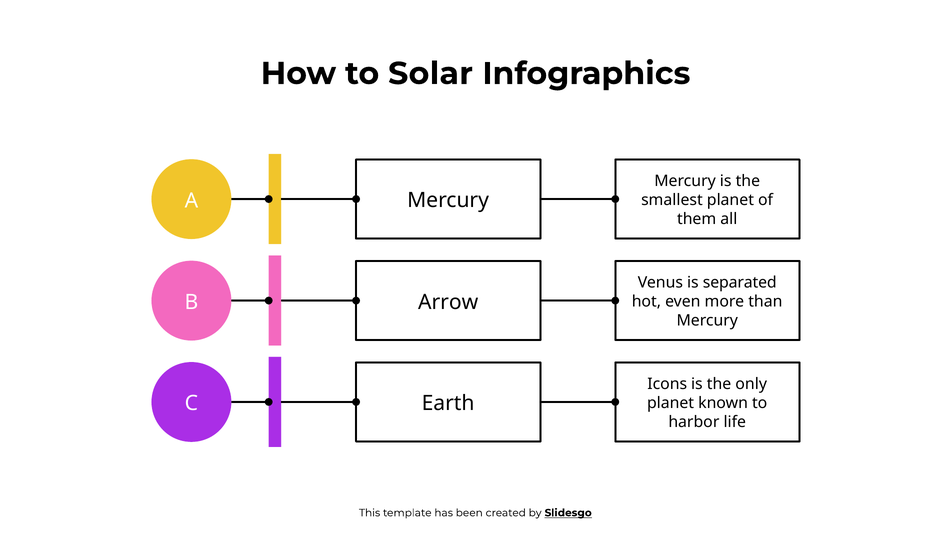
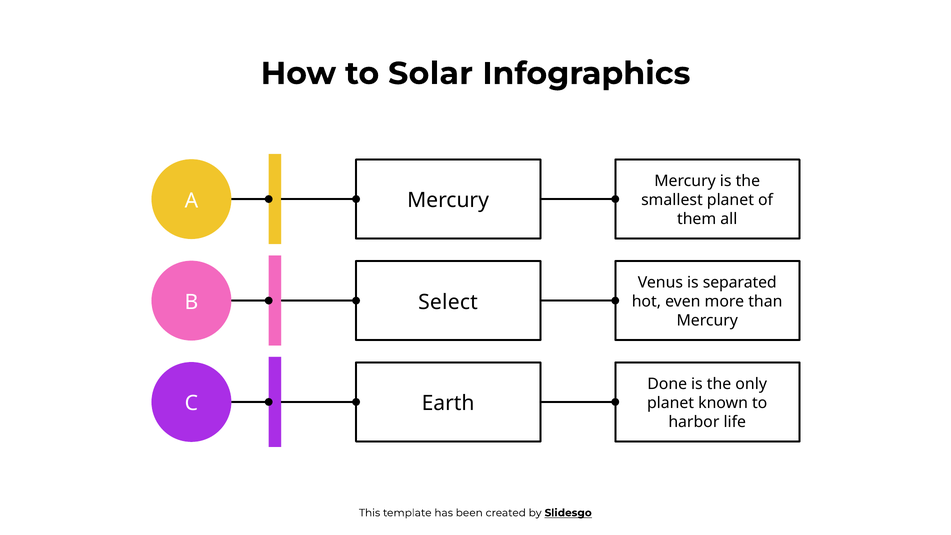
Arrow: Arrow -> Select (448, 302)
Icons: Icons -> Done (667, 384)
